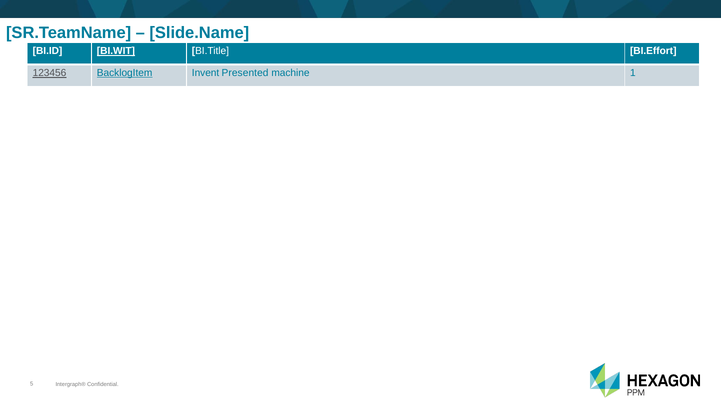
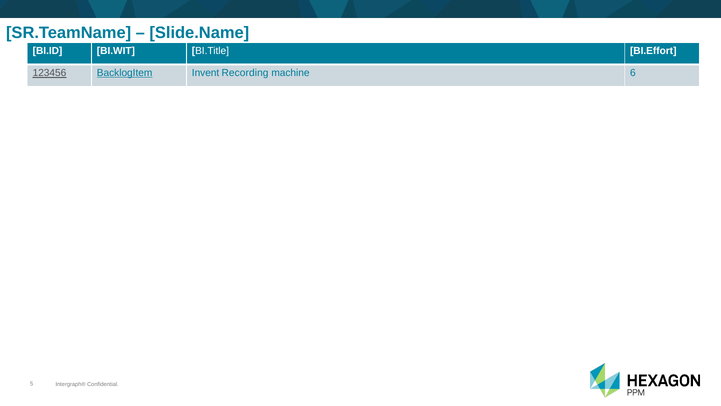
BI.WIT underline: present -> none (116, 51)
Presented: Presented -> Recording (245, 73)
1: 1 -> 6 (633, 73)
